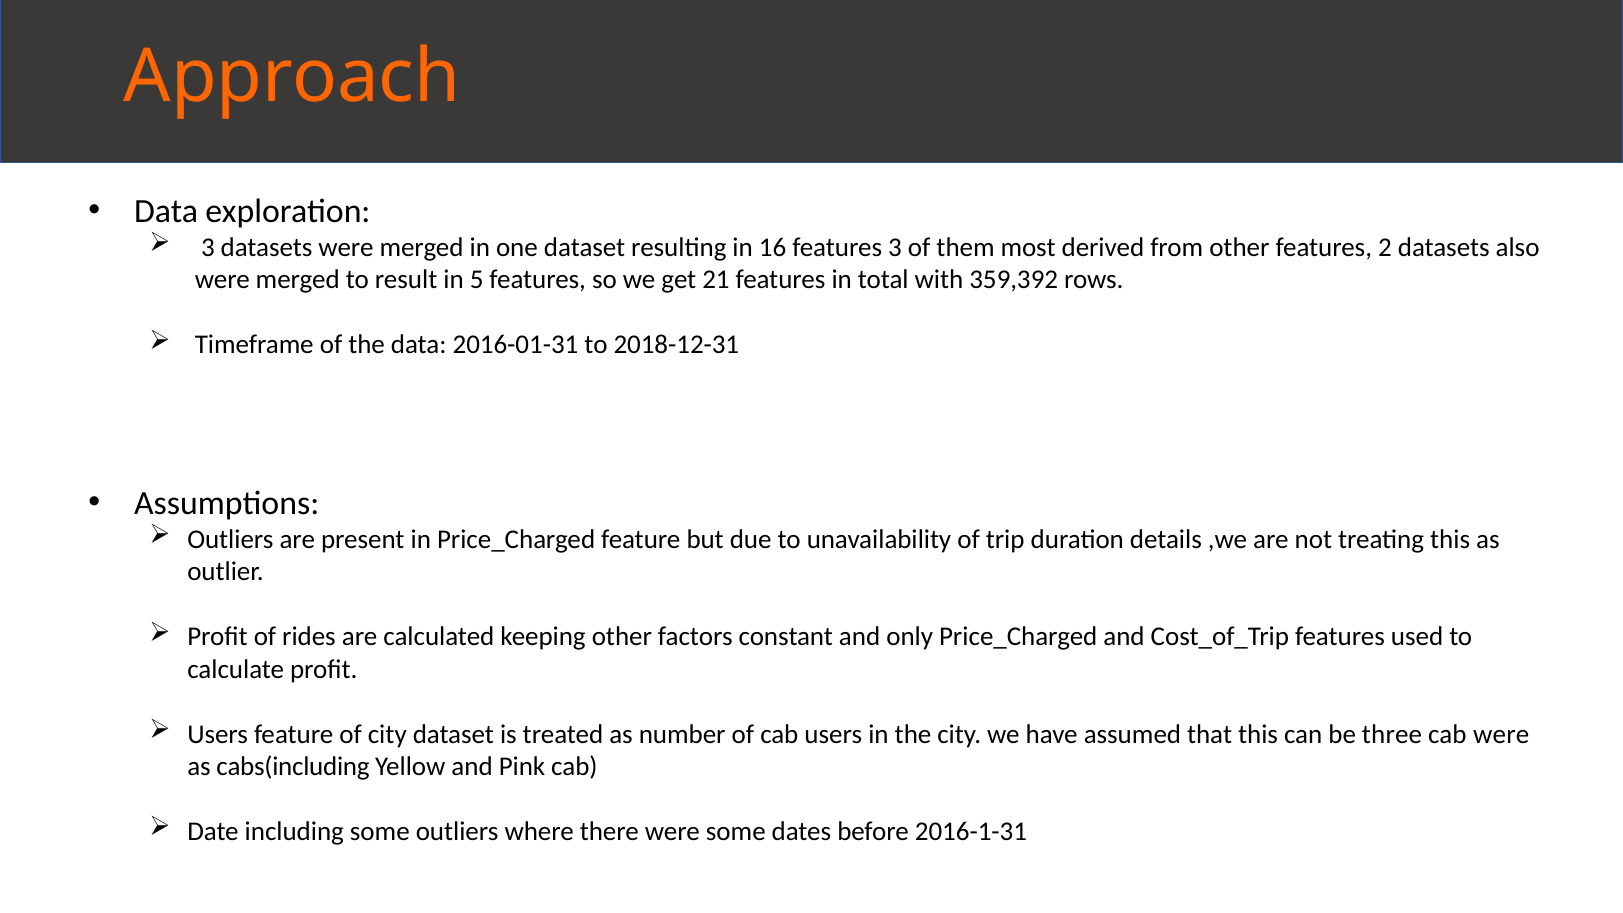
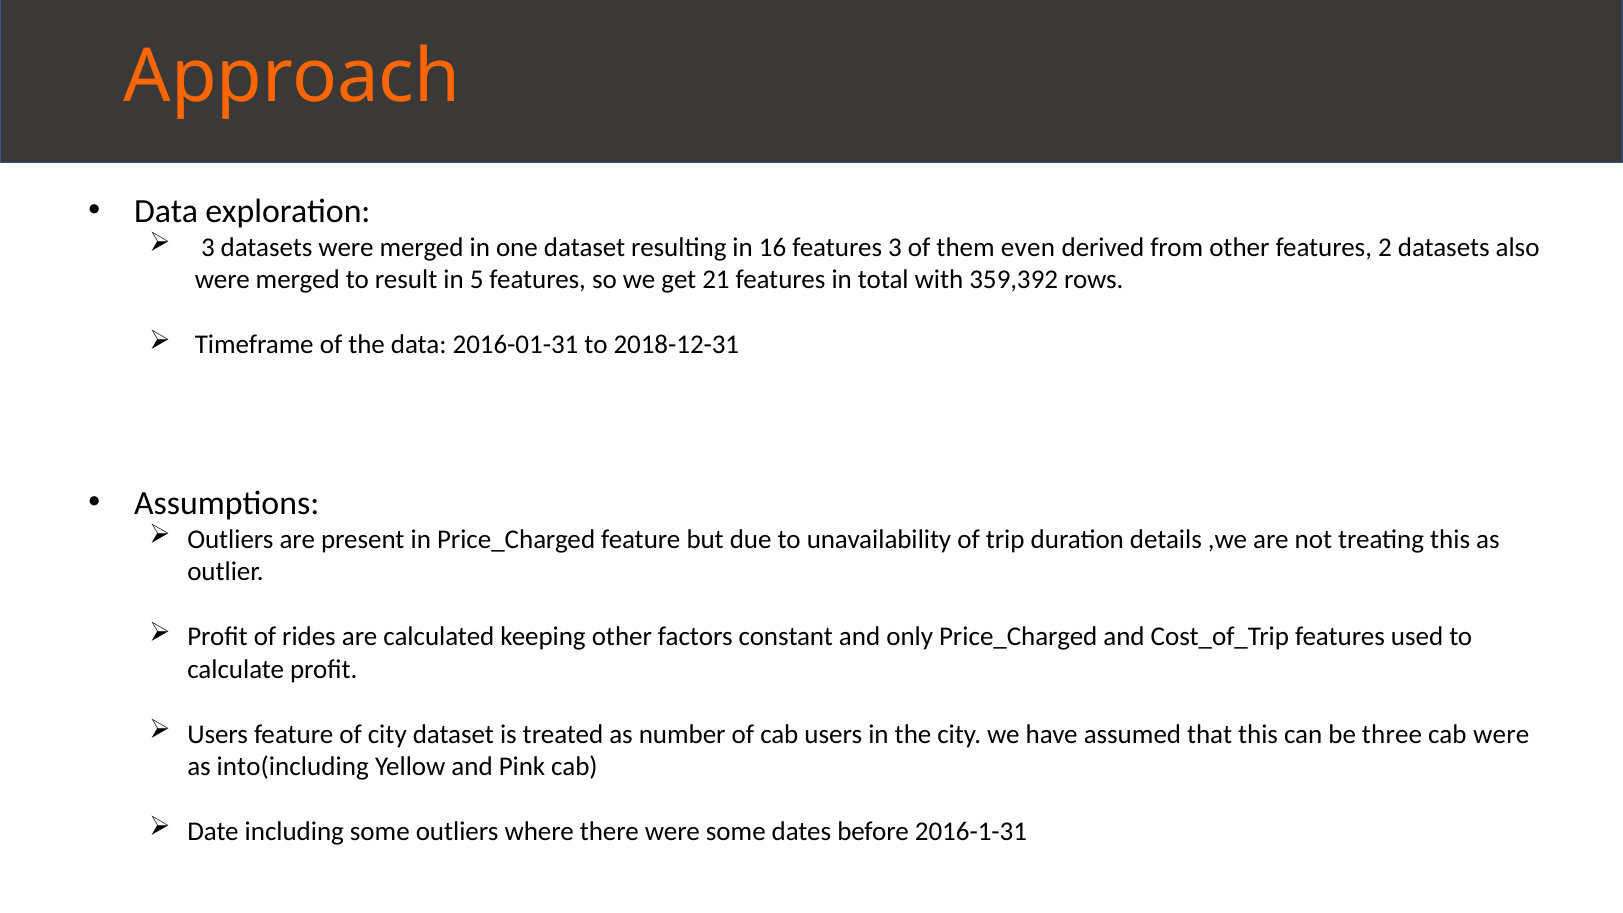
most: most -> even (1028, 247)
cabs(including: cabs(including -> into(including (293, 767)
